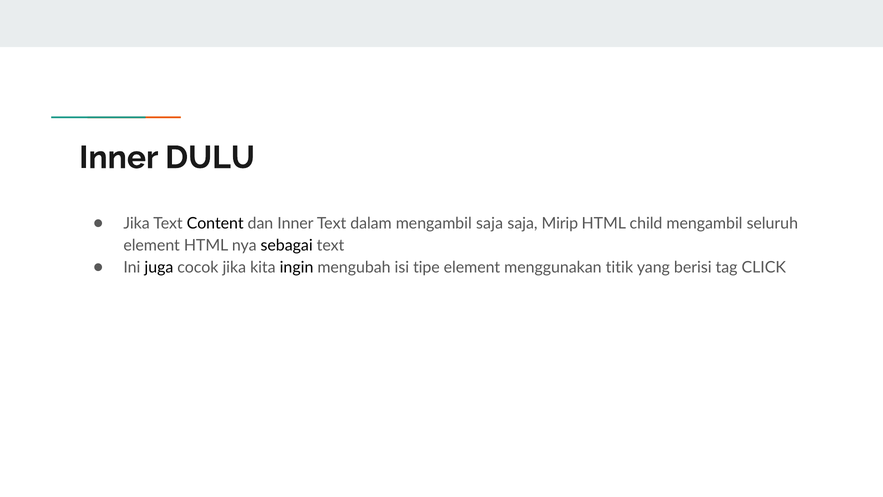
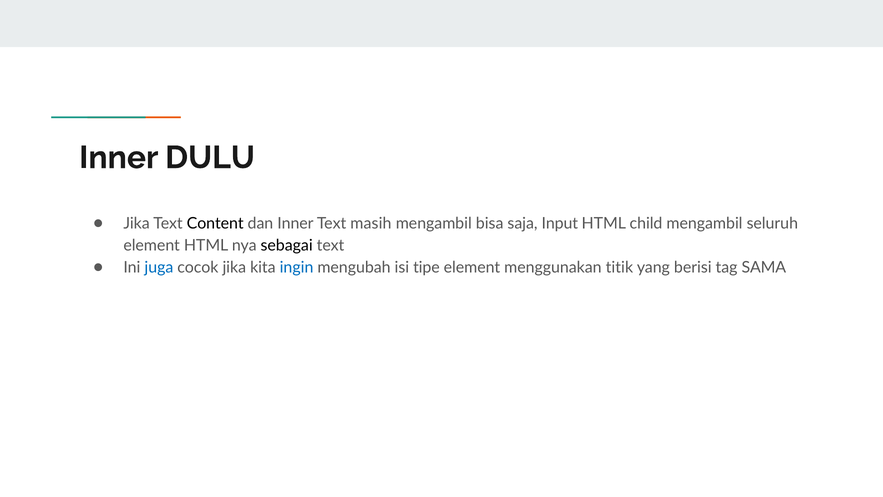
dalam: dalam -> masih (371, 223)
mengambil saja: saja -> bisa (490, 223)
Mirip: Mirip -> Input (560, 223)
juga colour: black -> blue (159, 267)
ingin colour: black -> blue (297, 267)
CLICK: CLICK -> SAMA (764, 267)
